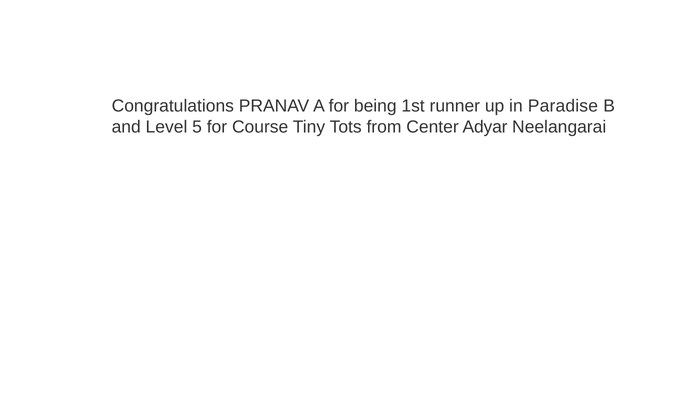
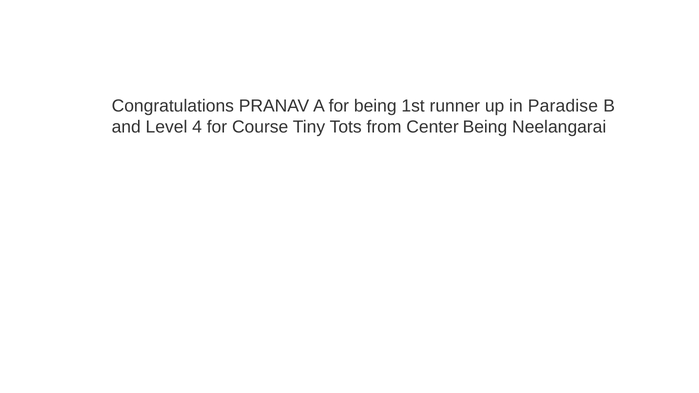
5: 5 -> 4 (197, 127)
Center Adyar: Adyar -> Being (485, 127)
